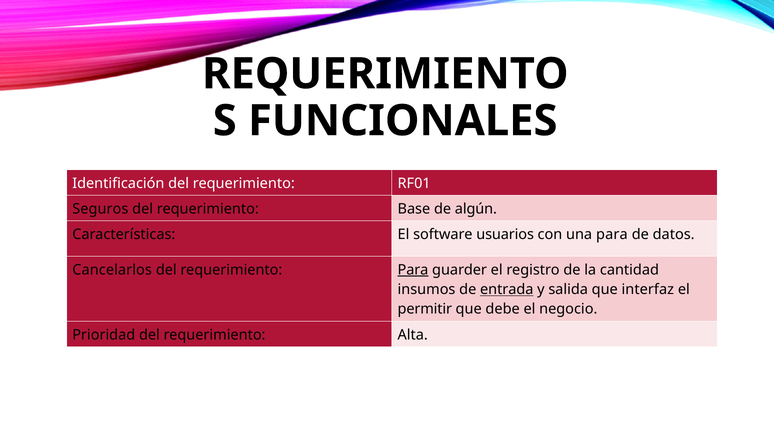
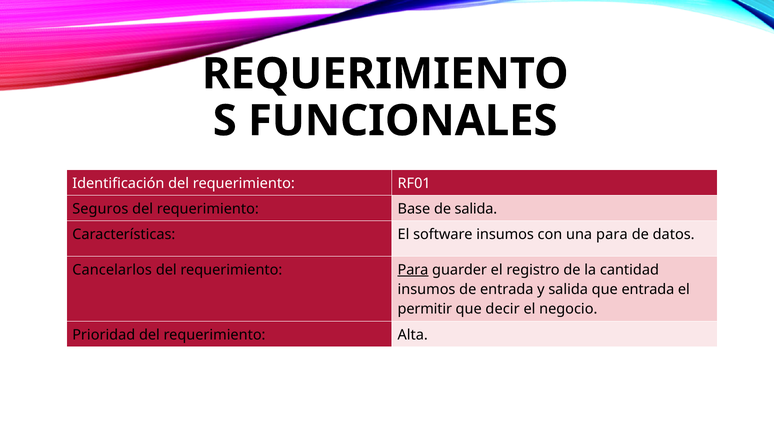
de algún: algún -> salida (476, 209)
software usuarios: usuarios -> insumos (505, 235)
entrada underline: present -> none (507, 290)
que interfaz: interfaz -> entrada (648, 290)
debe: debe -> decir (503, 309)
